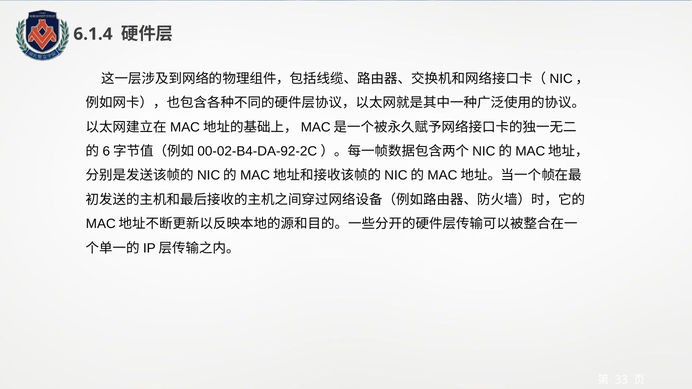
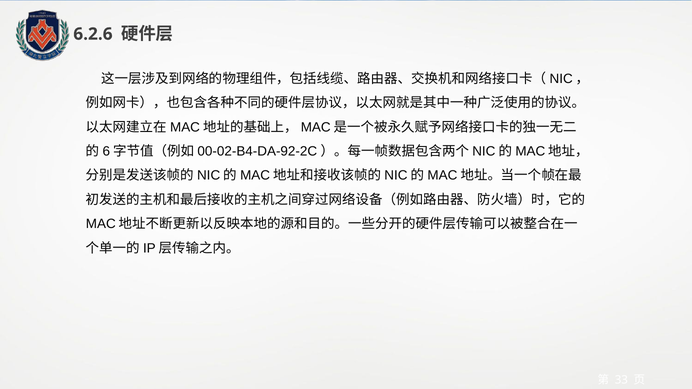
6.1.4: 6.1.4 -> 6.2.6 (93, 34)
